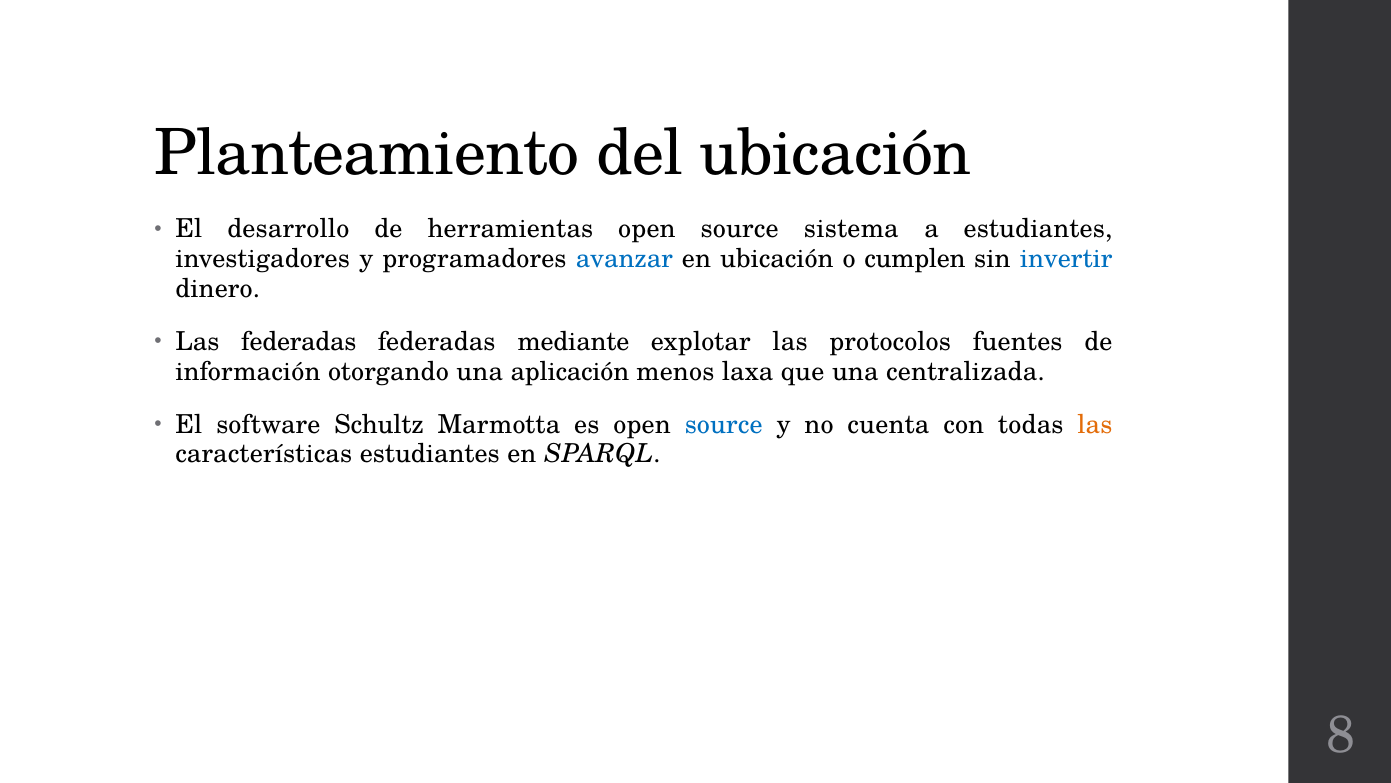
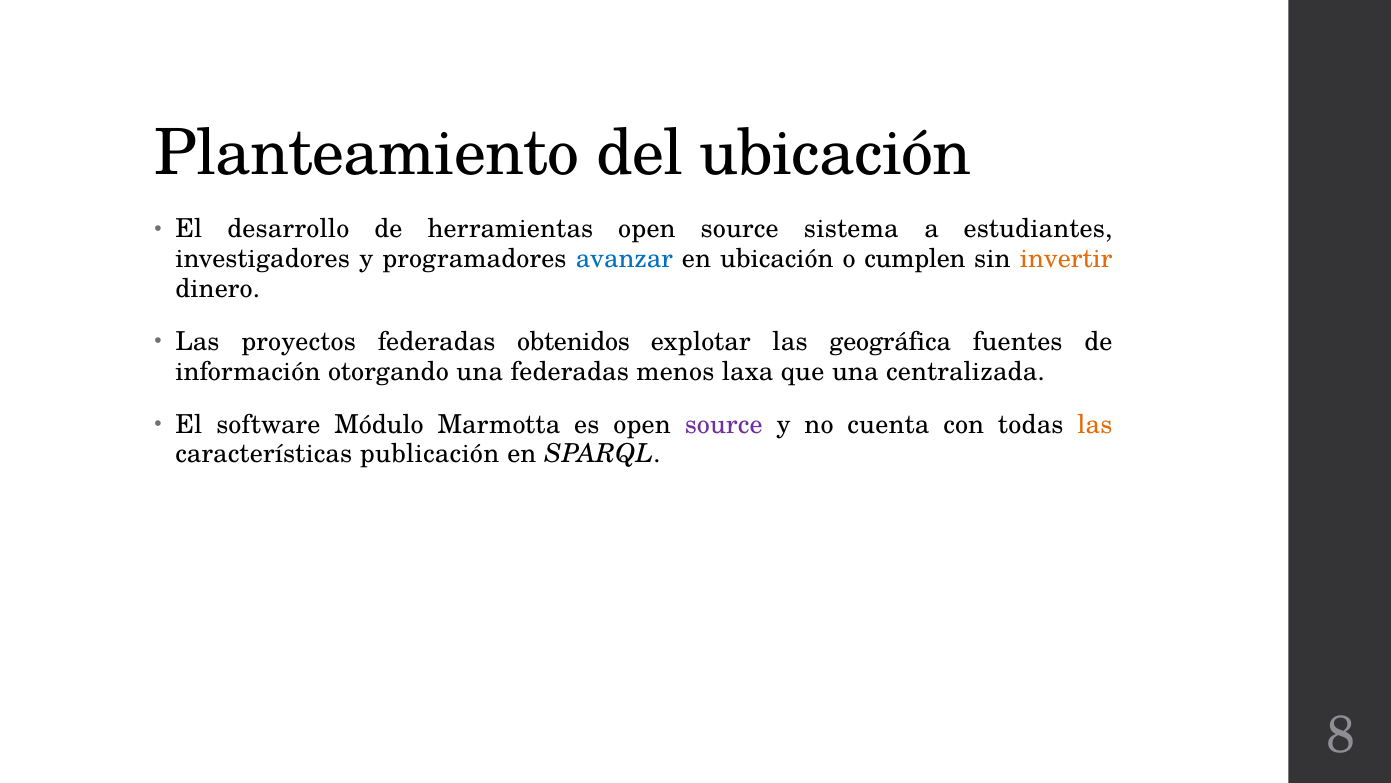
invertir colour: blue -> orange (1066, 259)
Las federadas: federadas -> proyectos (299, 341)
mediante: mediante -> obtenidos (574, 341)
protocolos: protocolos -> geográfica (890, 341)
una aplicación: aplicación -> federadas (570, 371)
Schultz: Schultz -> Módulo (379, 424)
source colour: blue -> purple (724, 424)
características estudiantes: estudiantes -> publicación (430, 454)
